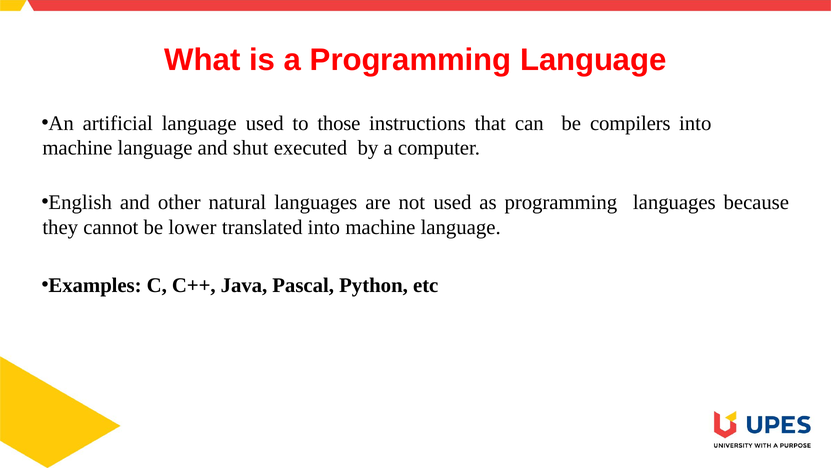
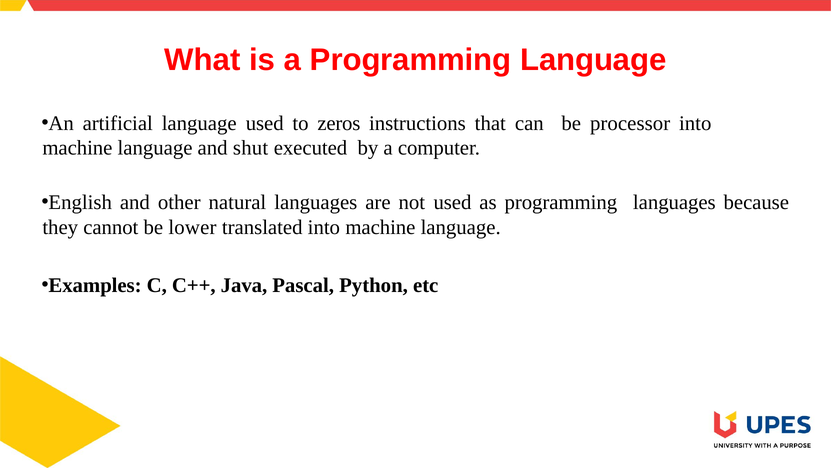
those: those -> zeros (339, 123)
compilers: compilers -> processor (630, 123)
